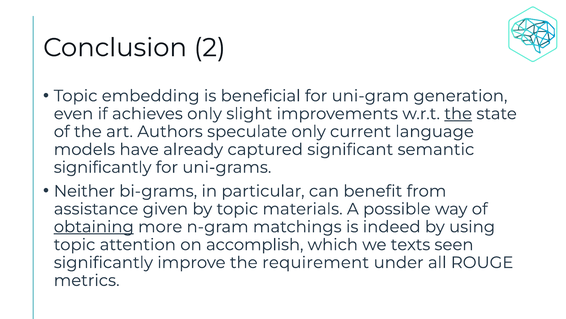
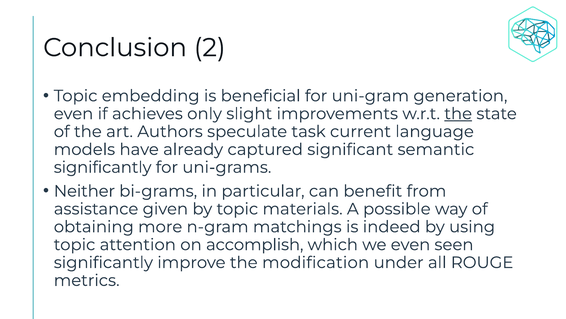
speculate only: only -> task (309, 131)
obtaining underline: present -> none (94, 226)
we texts: texts -> even (411, 244)
requirement: requirement -> modification (316, 262)
